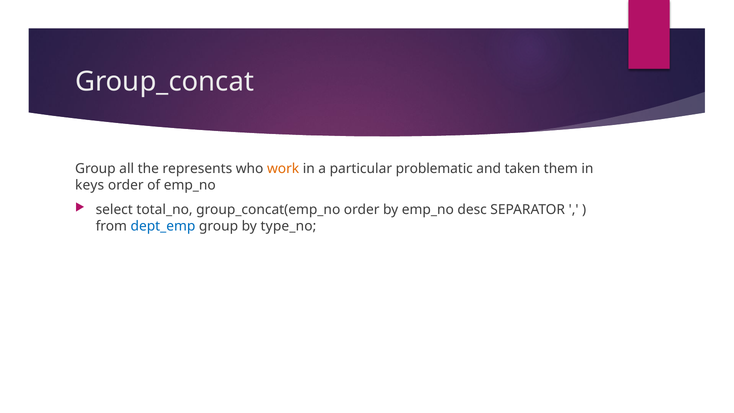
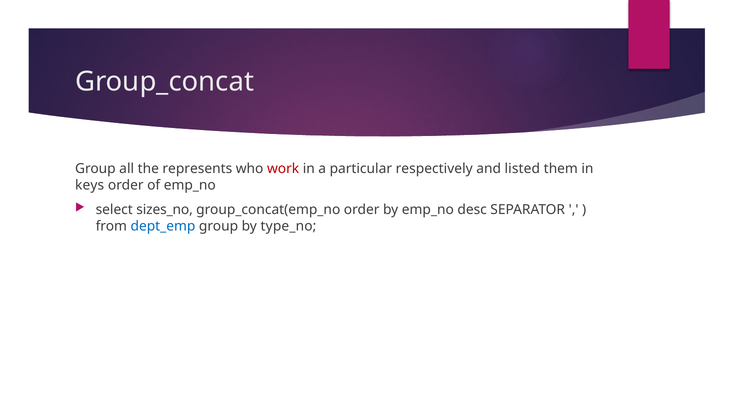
work colour: orange -> red (283, 169)
problematic: problematic -> respectively (434, 169)
taken: taken -> listed (522, 169)
total_no: total_no -> sizes_no (165, 209)
